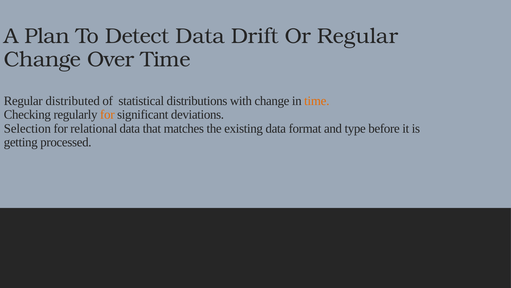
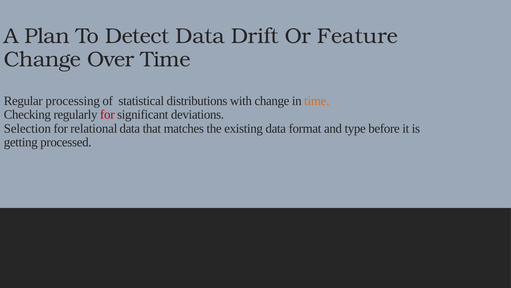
Or Regular: Regular -> Feature (358, 36)
distributed: distributed -> processing (73, 101)
for colour: orange -> red (107, 114)
